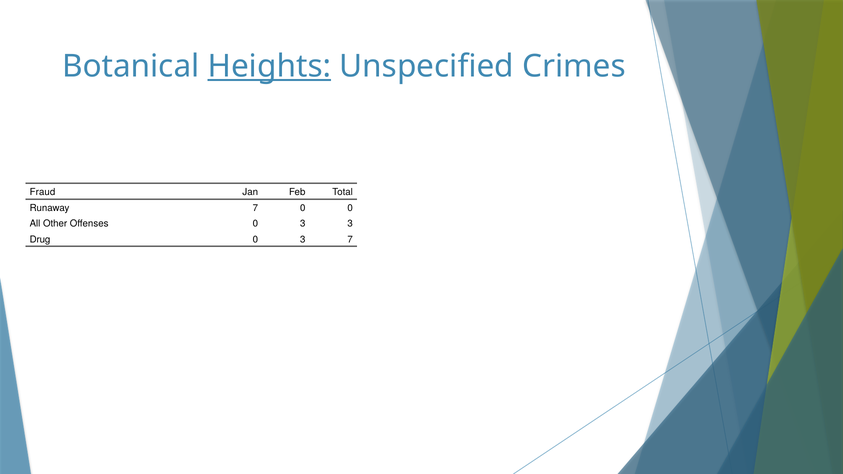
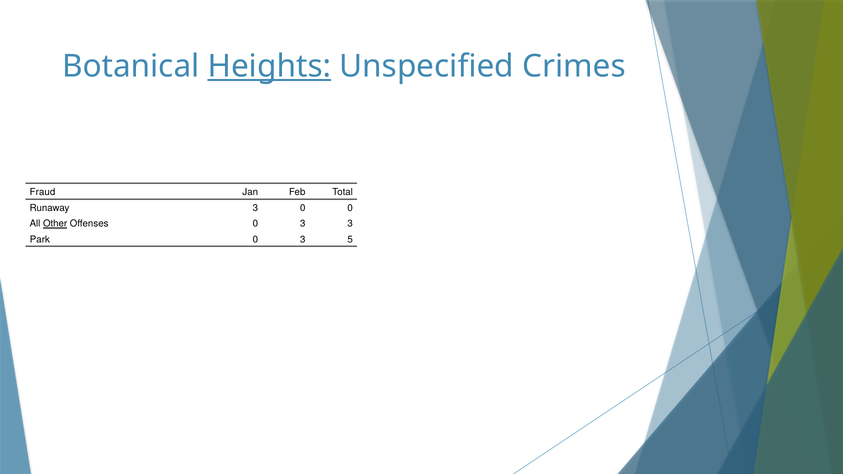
Runaway 7: 7 -> 3 (255, 208)
Other underline: none -> present (55, 224)
Drug: Drug -> Park (40, 240)
3 7: 7 -> 5 (350, 240)
